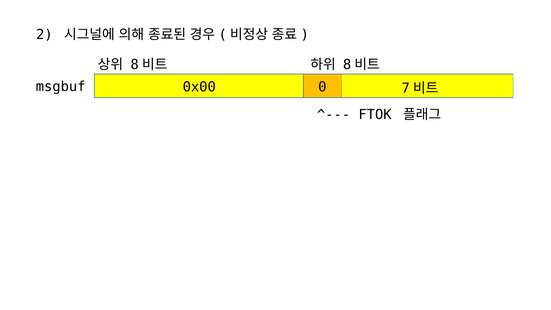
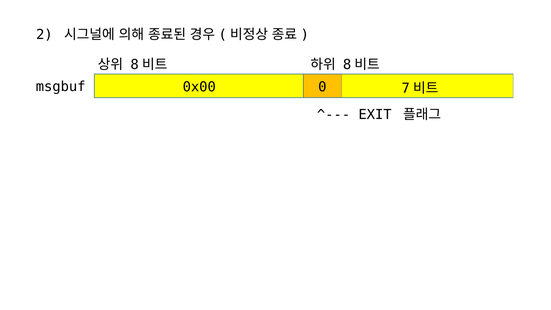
FTOK: FTOK -> EXIT (375, 115)
